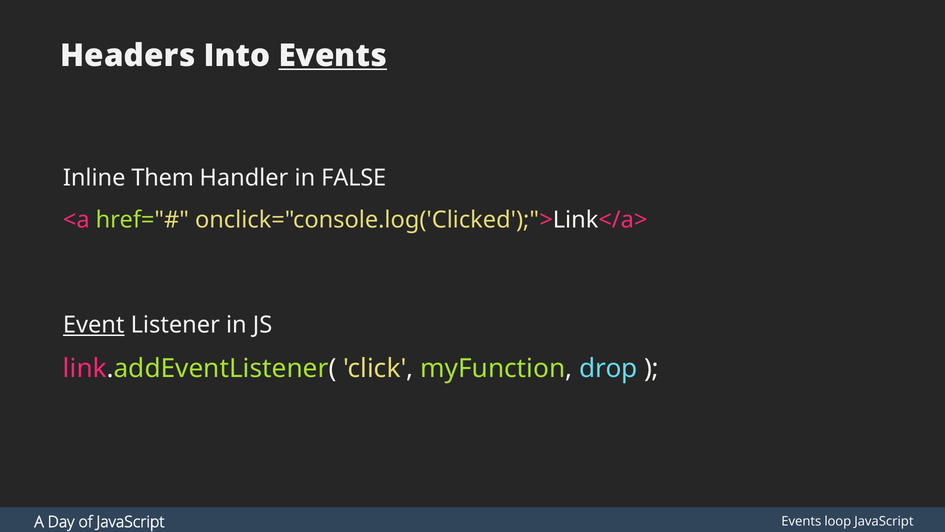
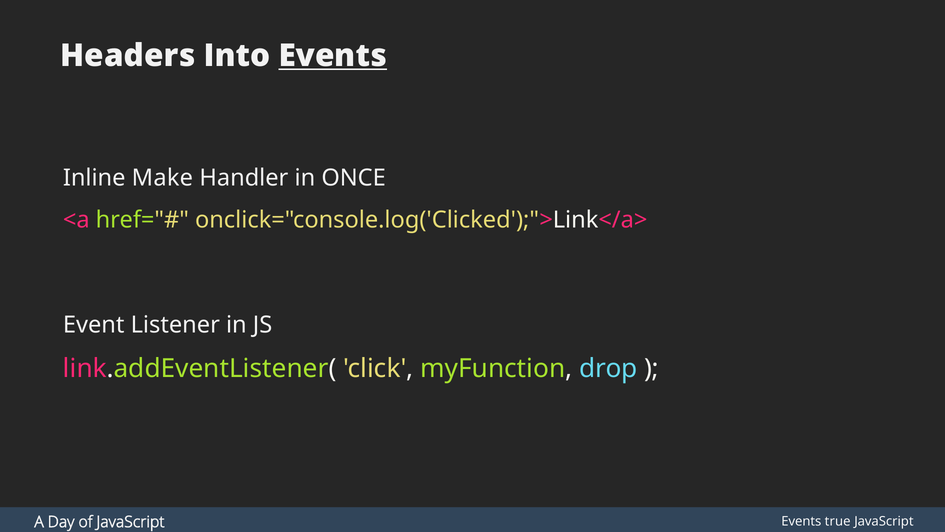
Them: Them -> Make (162, 178)
FALSE: FALSE -> ONCE (354, 178)
Event underline: present -> none (94, 325)
loop: loop -> true (838, 521)
